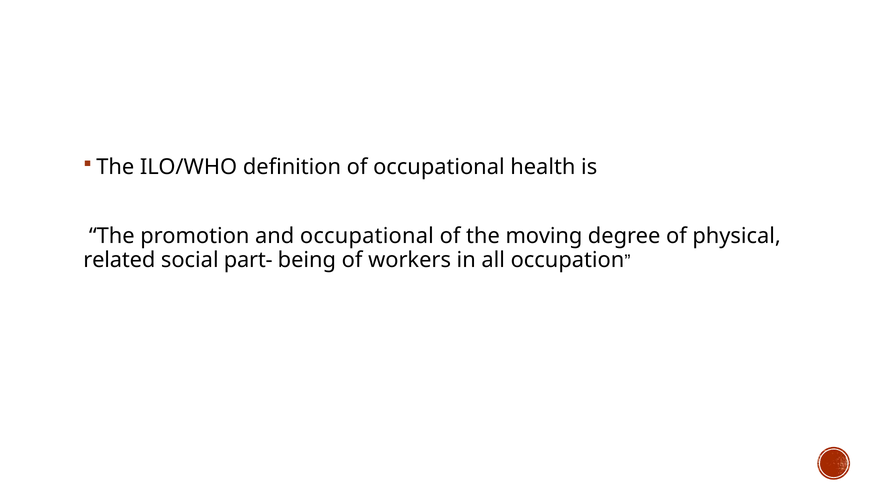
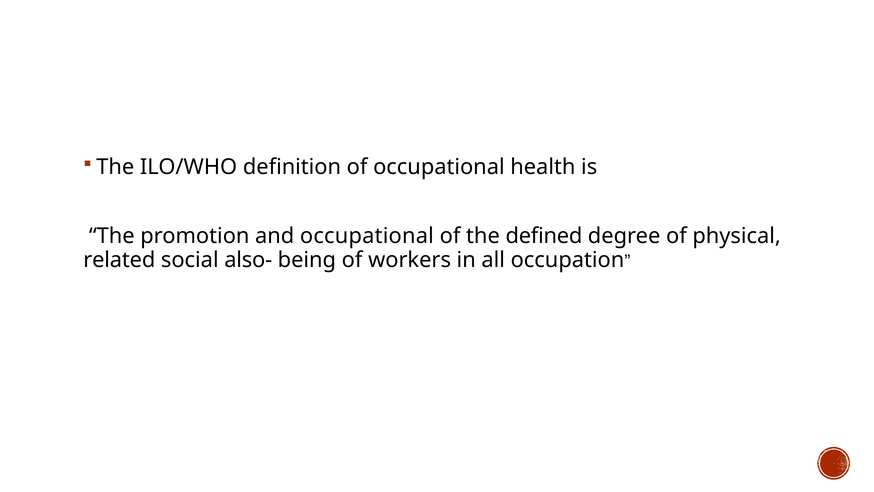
moving: moving -> defined (544, 236)
part-: part- -> also- (248, 260)
